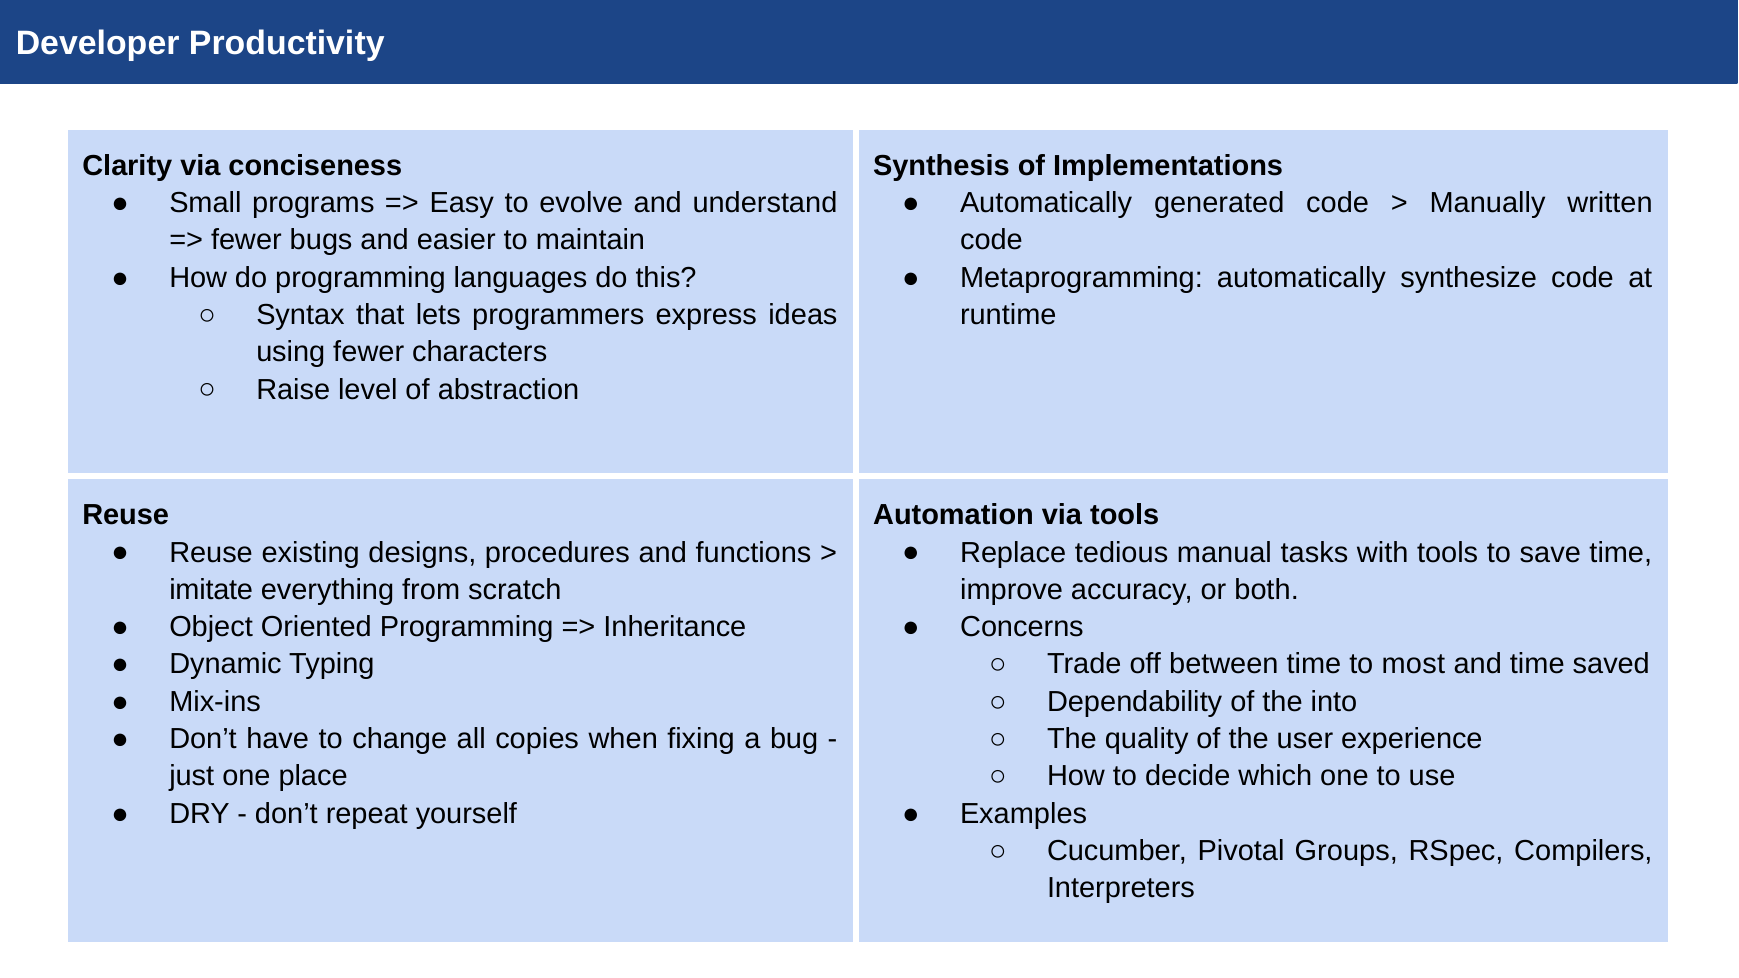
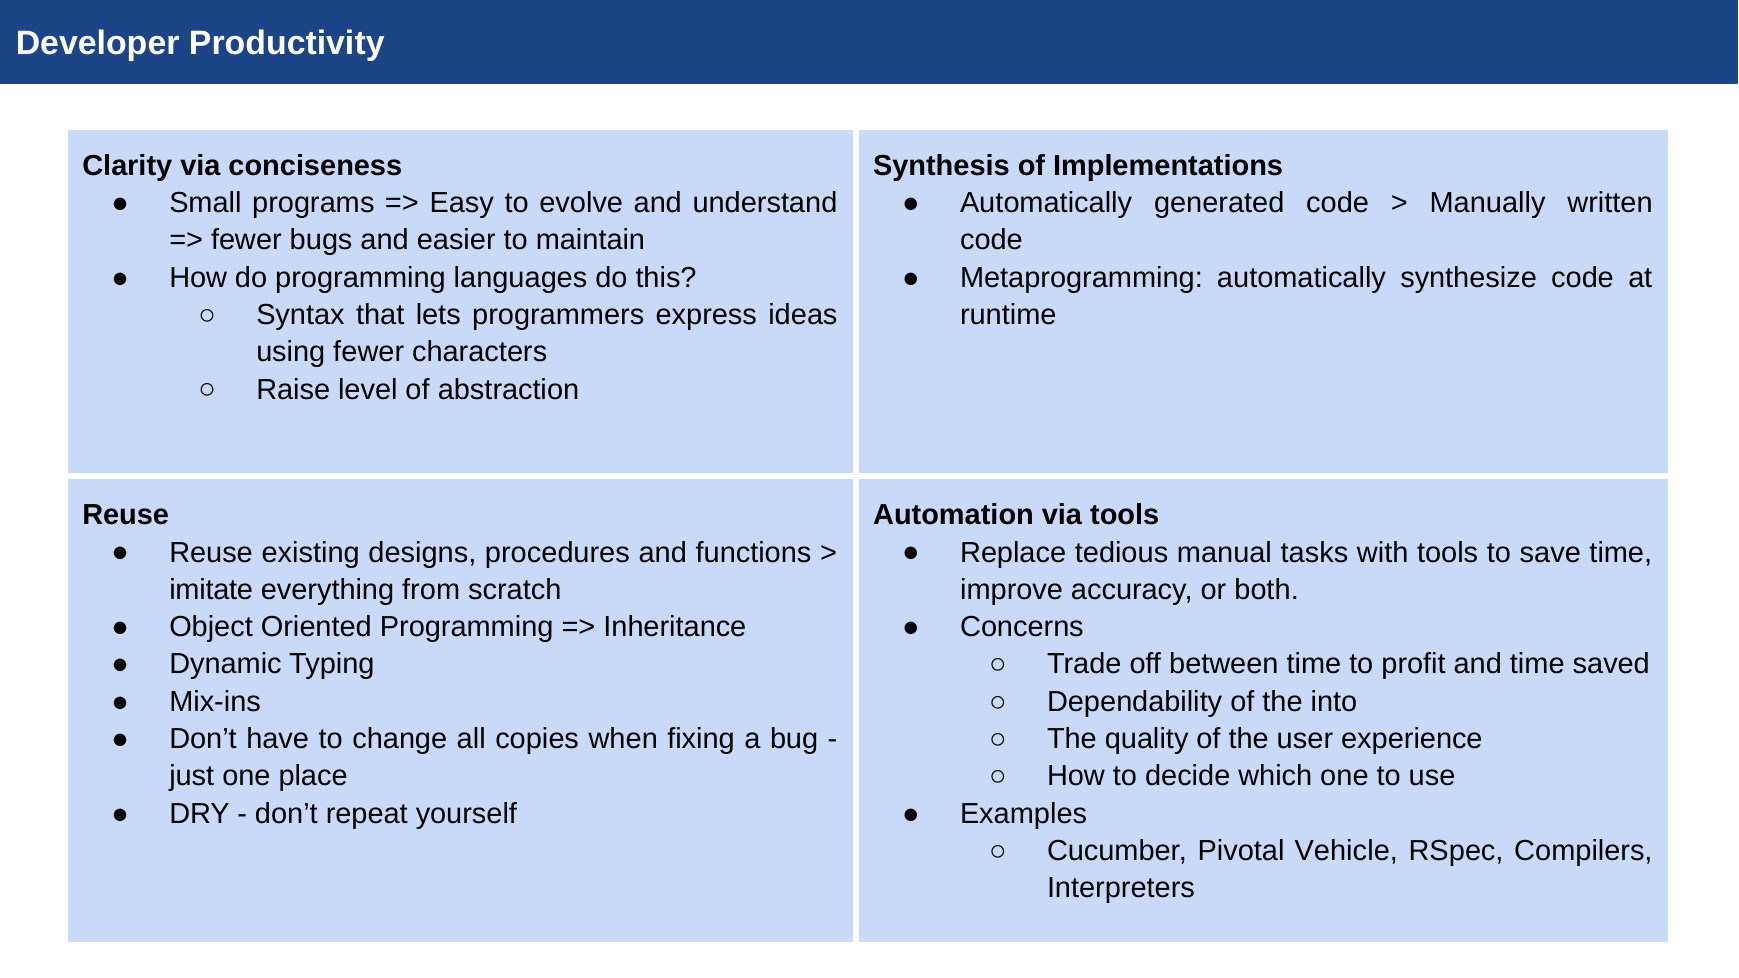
most: most -> profit (1414, 665)
Groups: Groups -> Vehicle (1346, 851)
